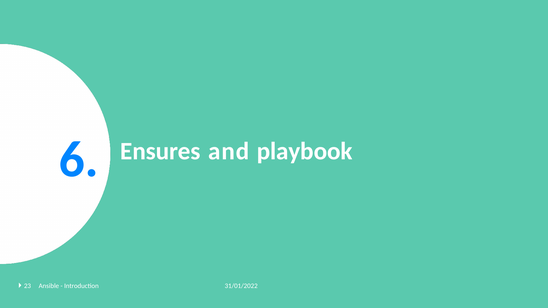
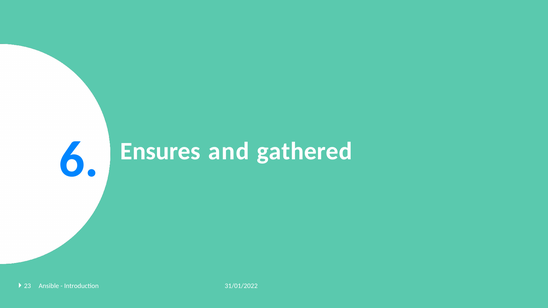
playbook: playbook -> gathered (305, 151)
